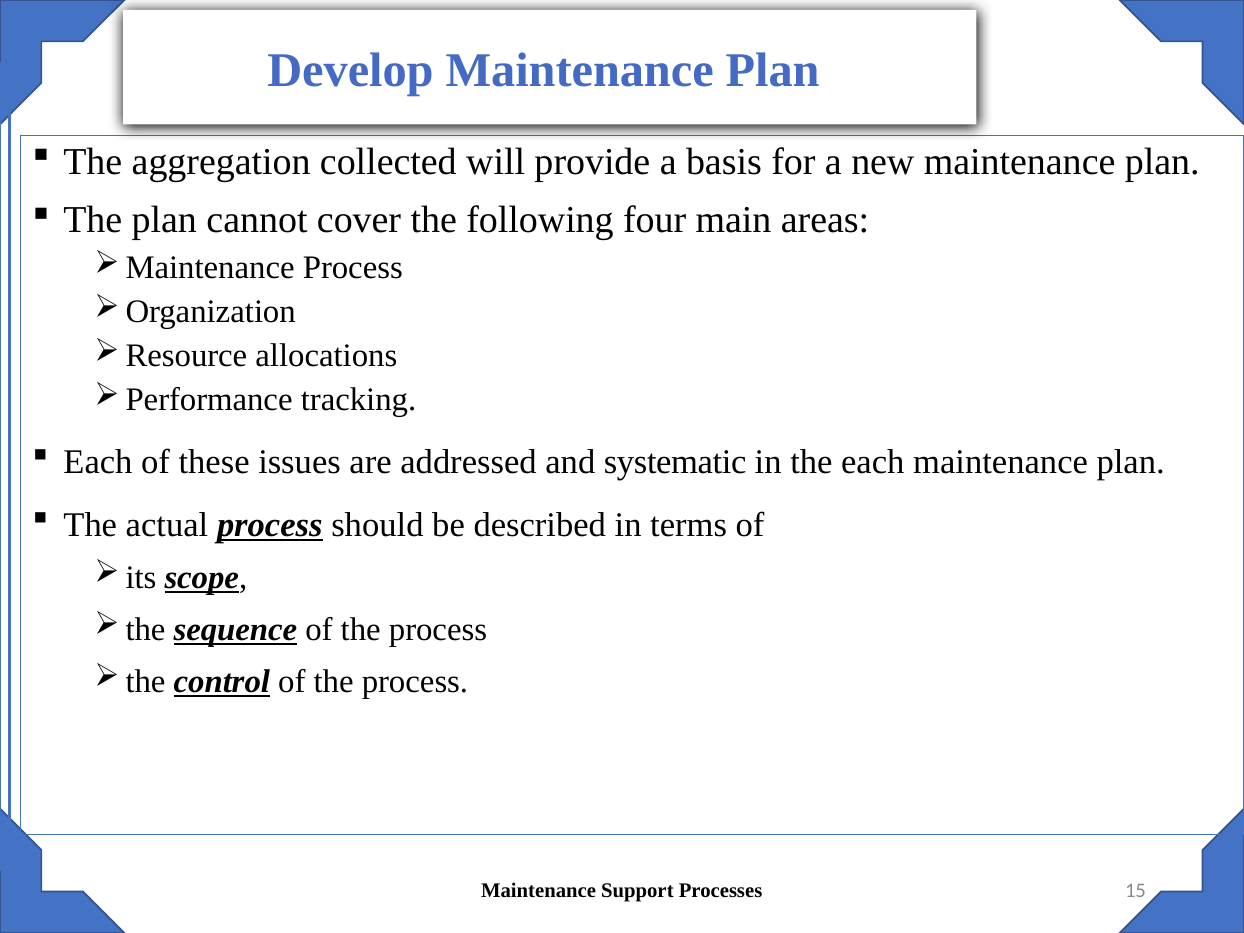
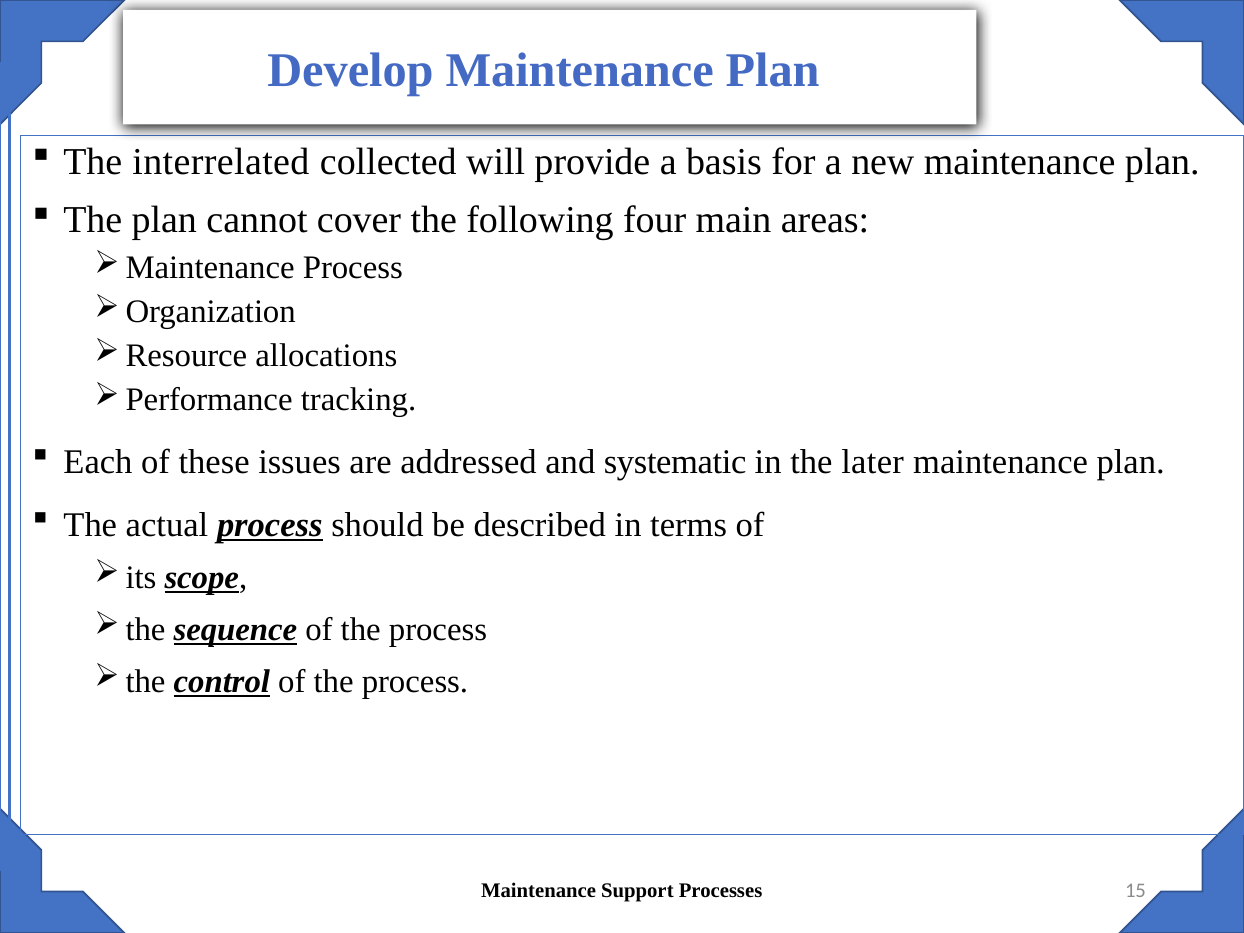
aggregation: aggregation -> interrelated (221, 162)
the each: each -> later (873, 462)
